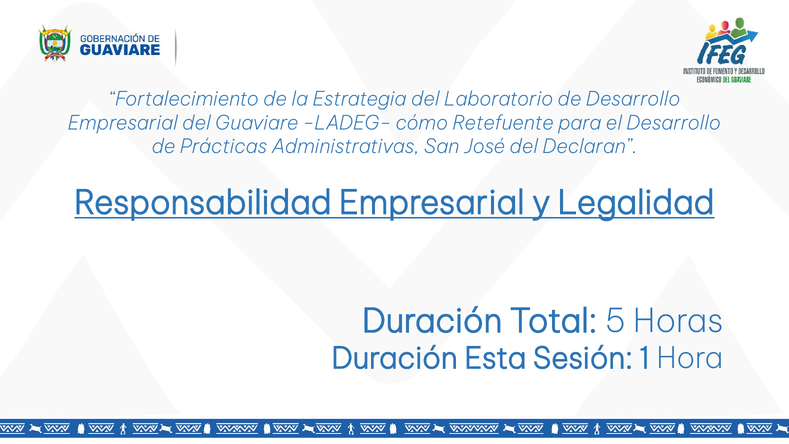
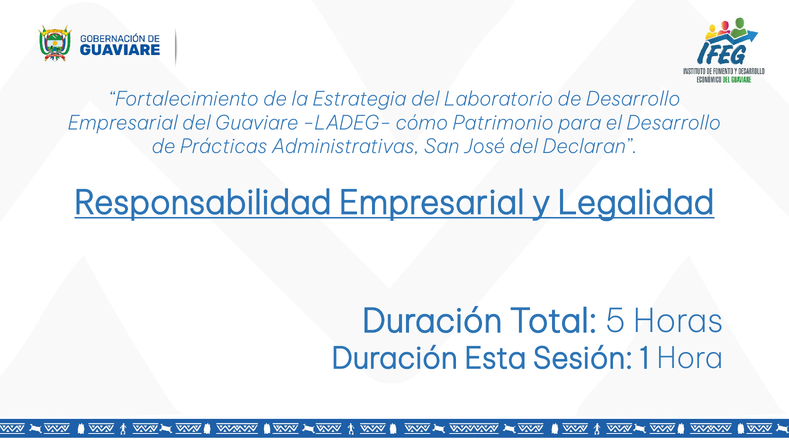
Retefuente: Retefuente -> Patrimonio (503, 123)
